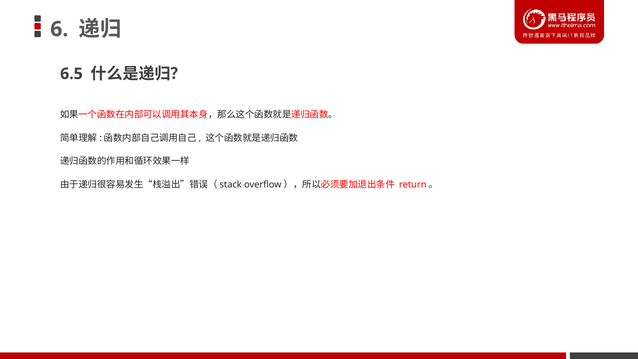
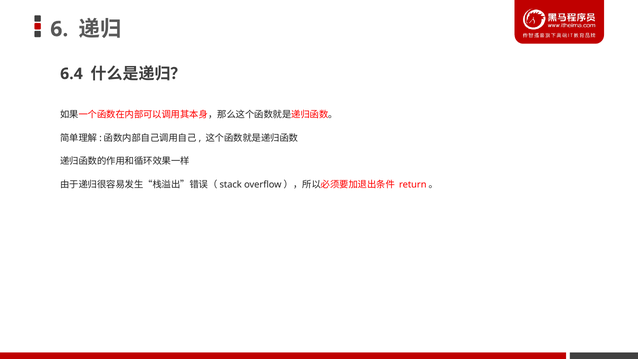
6.5: 6.5 -> 6.4 (71, 74)
